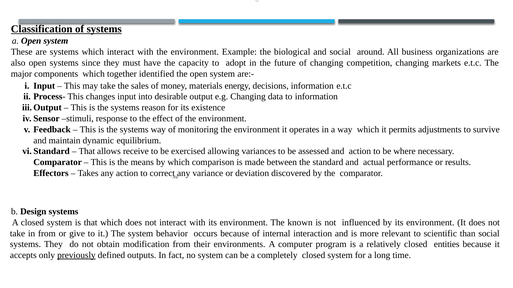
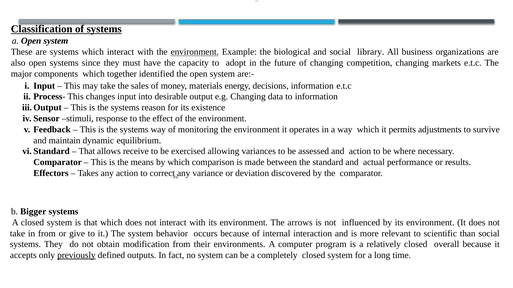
environment underline: none -> present (195, 52)
around: around -> library (371, 52)
Design: Design -> Bigger (33, 212)
known: known -> arrows (300, 223)
entities: entities -> overall (447, 245)
